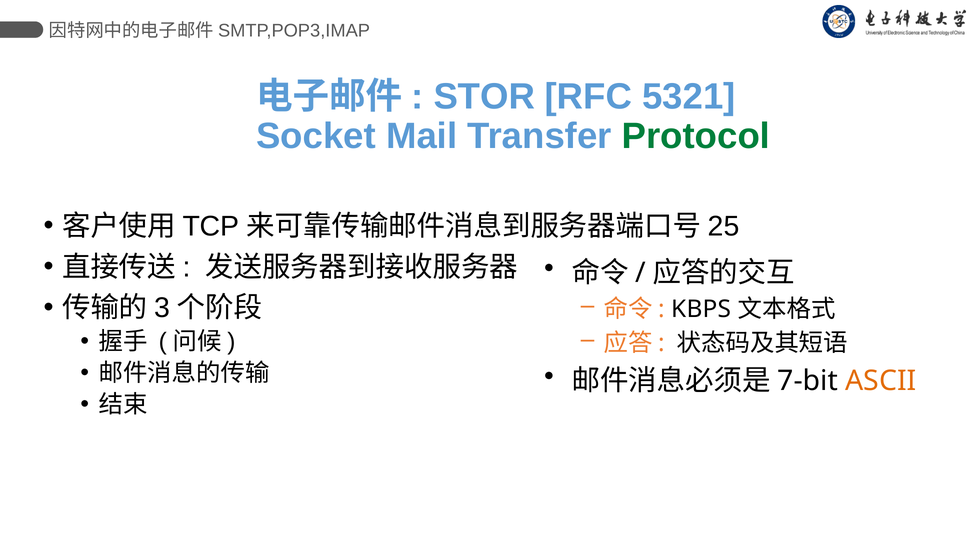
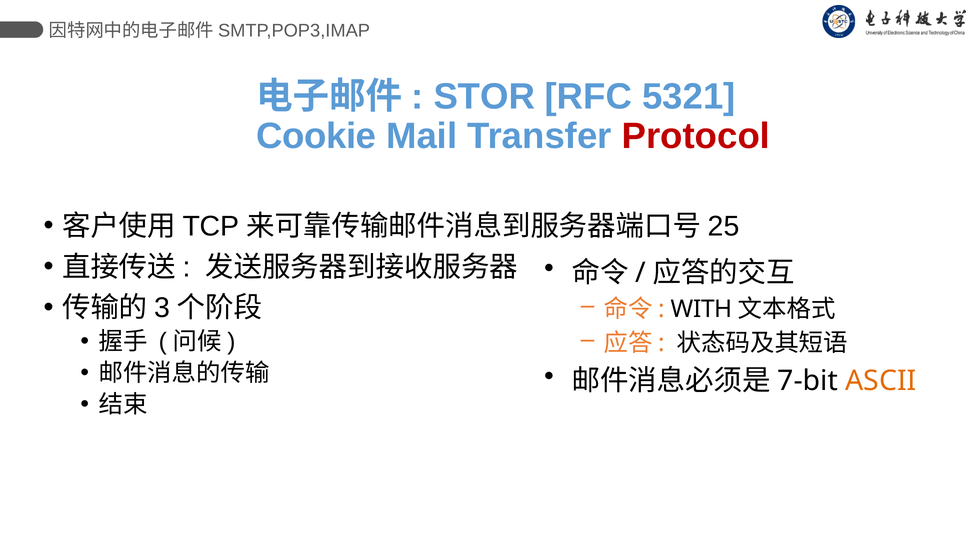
Socket: Socket -> Cookie (316, 136)
Protocol colour: green -> red (696, 136)
KBPS: KBPS -> WITH (702, 309)
